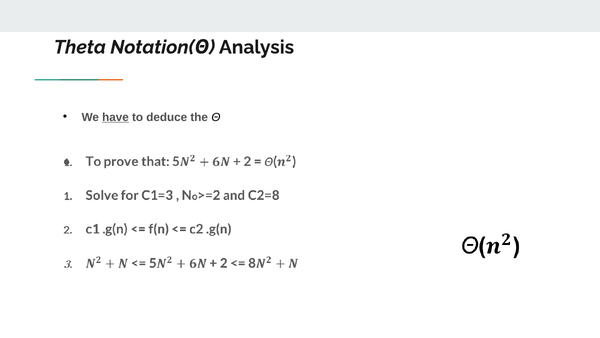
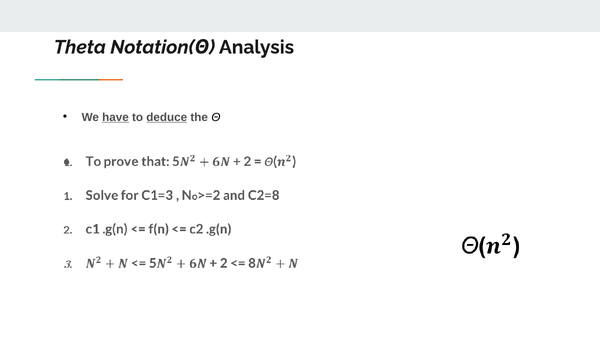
deduce underline: none -> present (167, 117)
